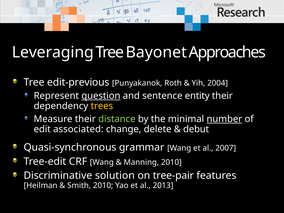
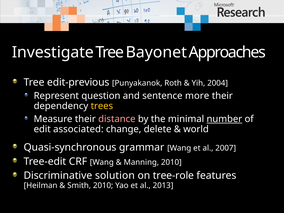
Leveraging: Leveraging -> Investigate (53, 52)
question underline: present -> none (101, 96)
entity: entity -> more (197, 96)
distance colour: light green -> pink (117, 119)
debut: debut -> world (196, 129)
tree-pair: tree-pair -> tree-role (173, 176)
